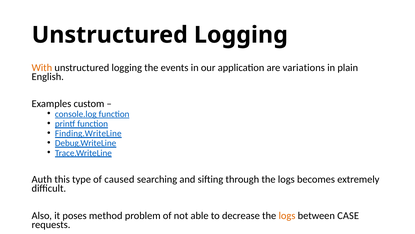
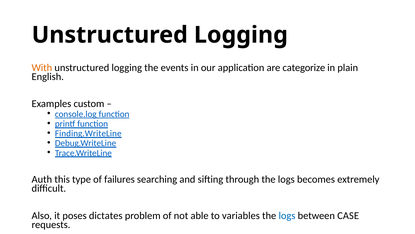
variations: variations -> categorize (304, 67)
caused: caused -> failures (119, 179)
method: method -> dictates (106, 215)
decrease: decrease -> variables (241, 215)
logs colour: orange -> blue (287, 215)
